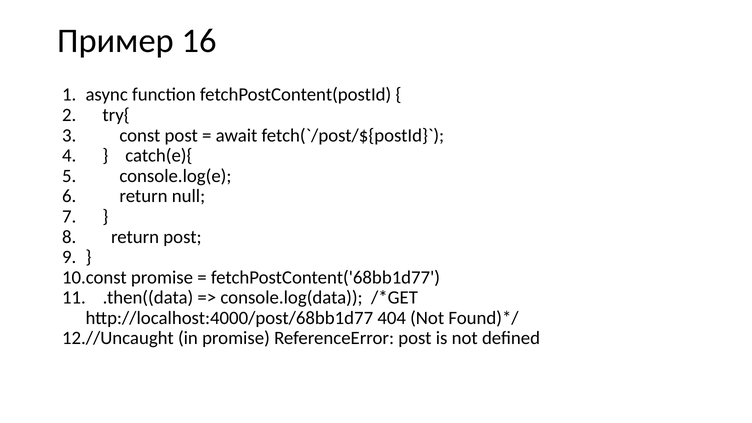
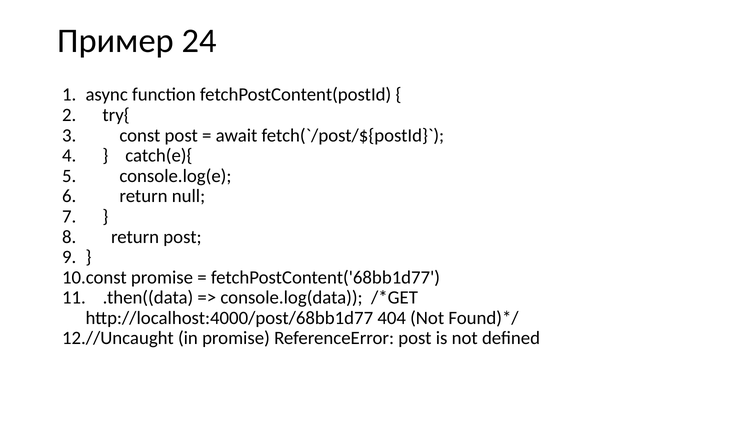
16: 16 -> 24 (199, 41)
